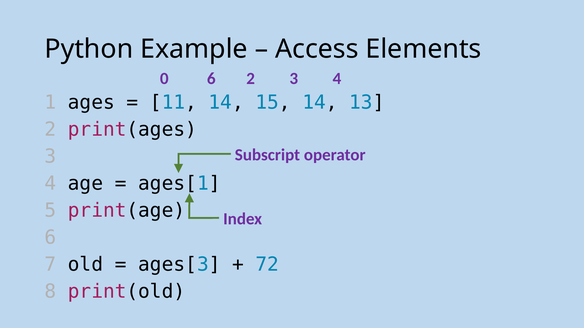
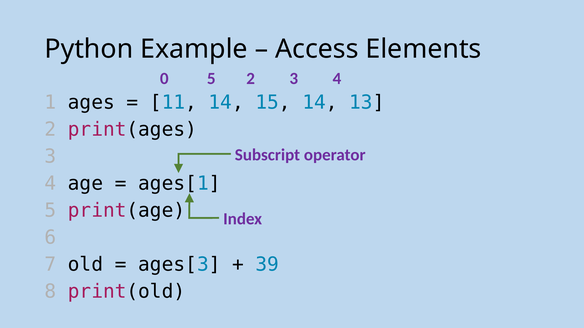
0 6: 6 -> 5 (211, 79)
72: 72 -> 39 (267, 265)
